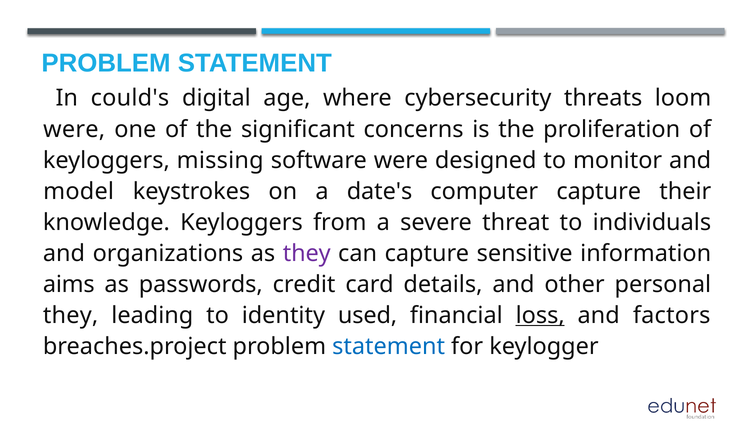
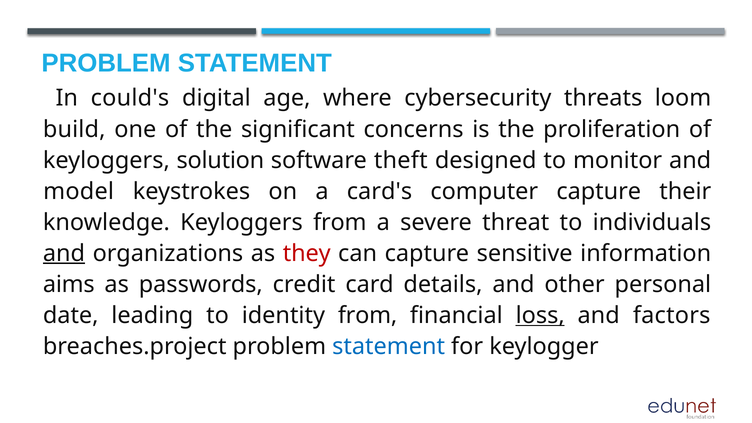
were: were -> build (74, 129)
missing: missing -> solution (220, 160)
software were: were -> theft (401, 160)
date's: date's -> card's (379, 191)
and underline: none -> present (64, 253)
they colour: purple -> red (307, 253)
they: they -> date (71, 315)
identity used: used -> from (368, 315)
